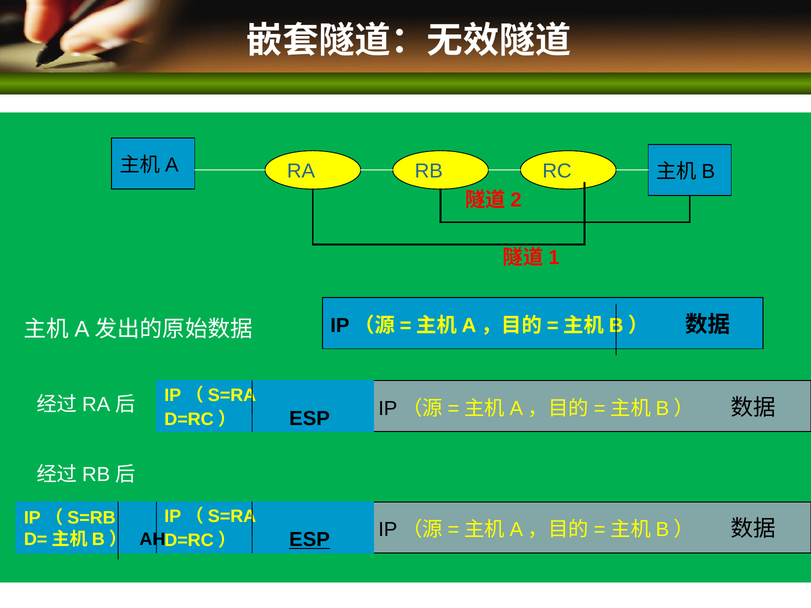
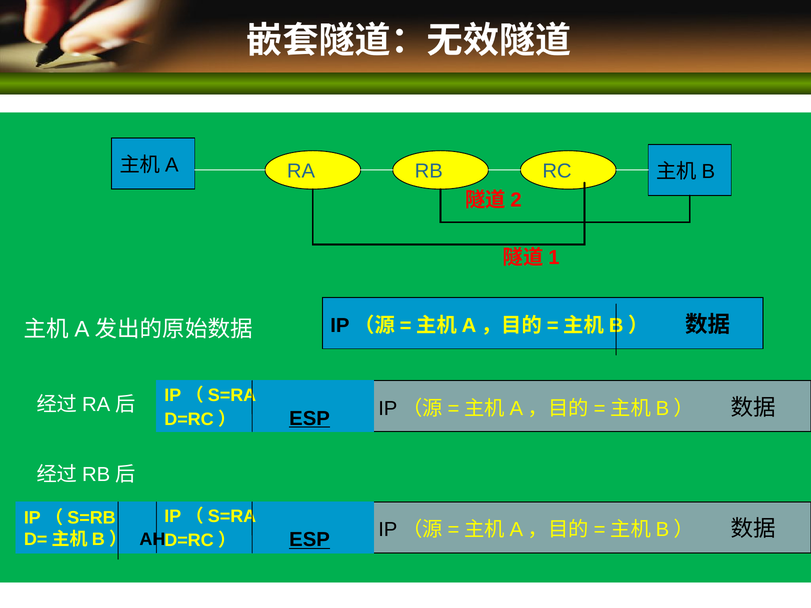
ESP underline: none -> present (310, 419)
